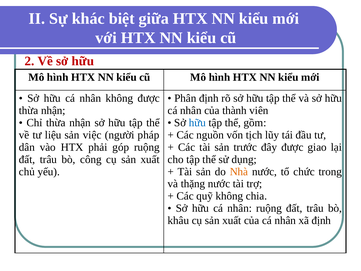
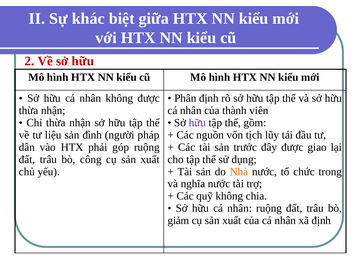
hữu colour: blue -> purple (197, 123)
việc: việc -> đình (92, 135)
thặng: thặng -> nghĩa (193, 184)
khâu: khâu -> giảm (178, 220)
